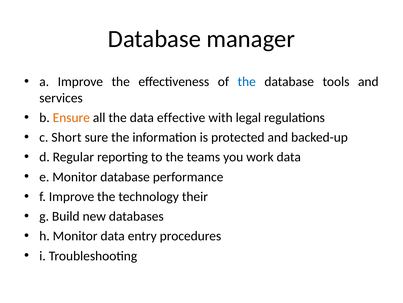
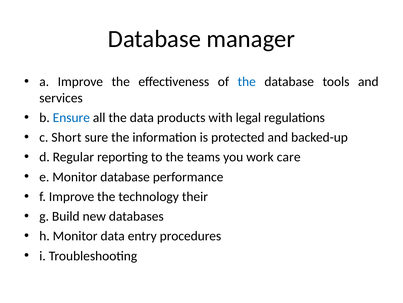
Ensure colour: orange -> blue (71, 117)
effective: effective -> products (181, 117)
work data: data -> care (289, 157)
